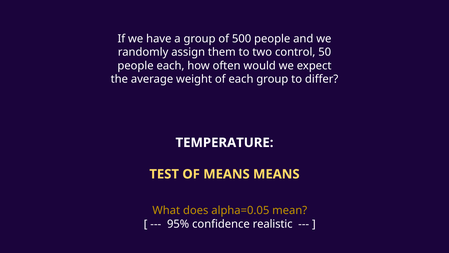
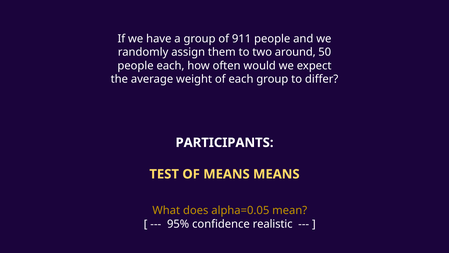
500: 500 -> 911 (242, 39)
control: control -> around (295, 52)
TEMPERATURE: TEMPERATURE -> PARTICIPANTS (225, 142)
